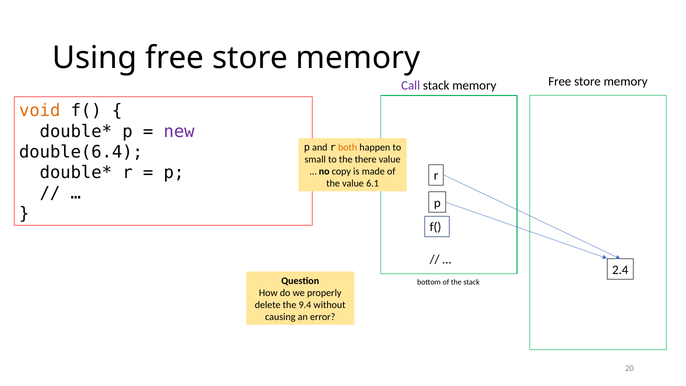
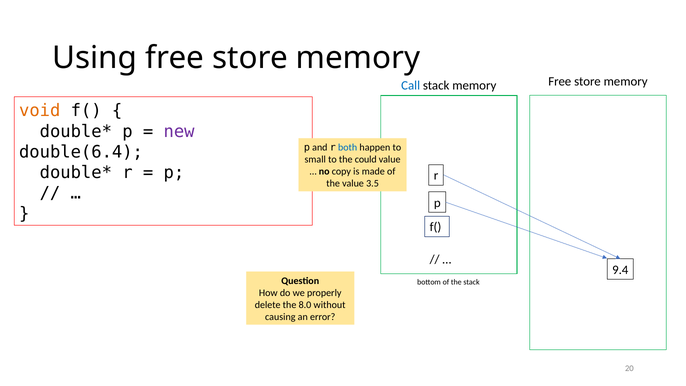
Call colour: purple -> blue (411, 85)
both colour: orange -> blue (348, 147)
there: there -> could (366, 159)
6.1: 6.1 -> 3.5 (372, 183)
2.4: 2.4 -> 9.4 (620, 270)
9.4: 9.4 -> 8.0 (305, 305)
